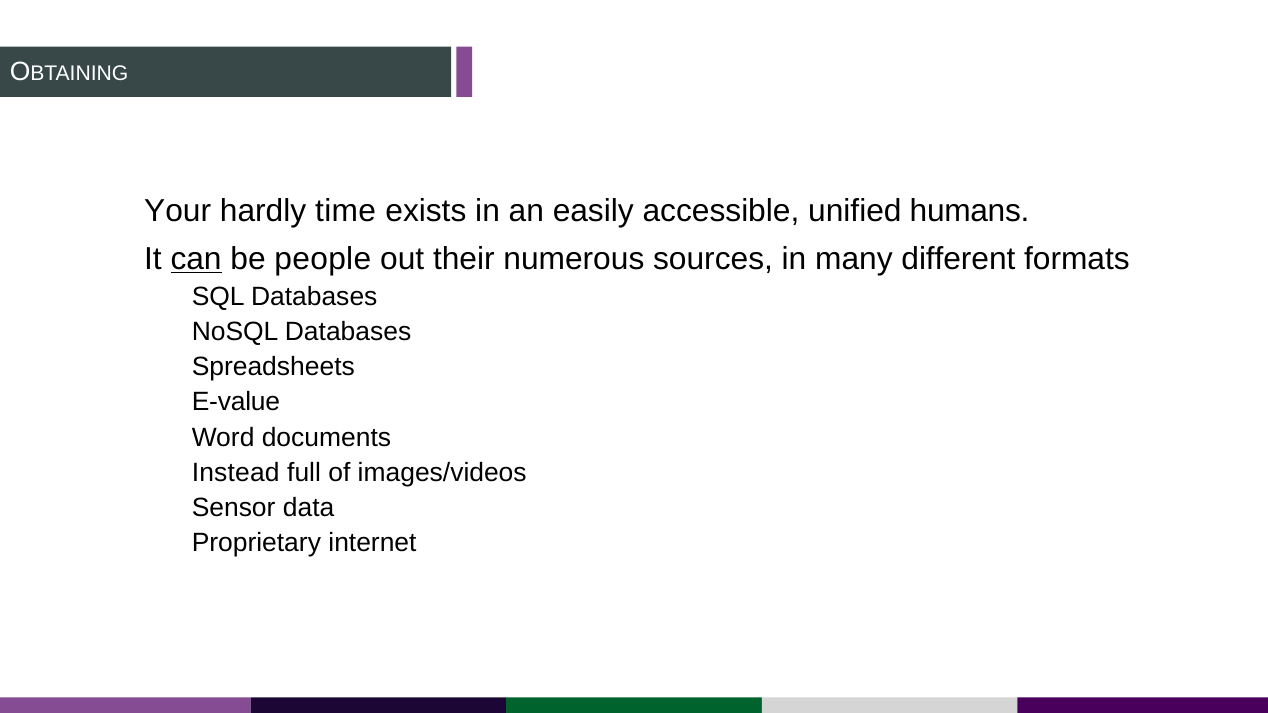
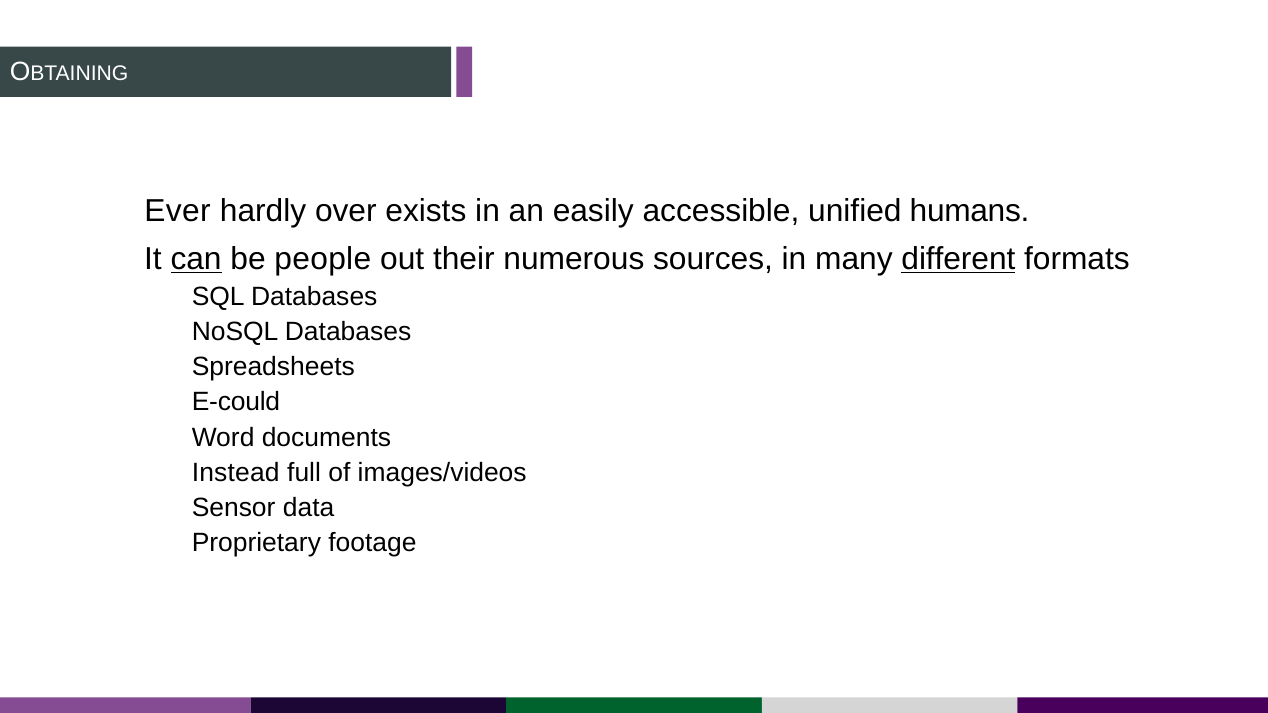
Your: Your -> Ever (178, 212)
time: time -> over (346, 212)
different underline: none -> present (958, 259)
E-value: E-value -> E-could (236, 402)
internet: internet -> footage (372, 543)
